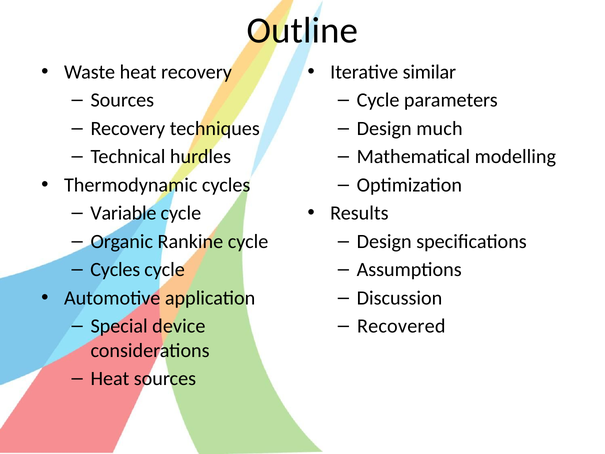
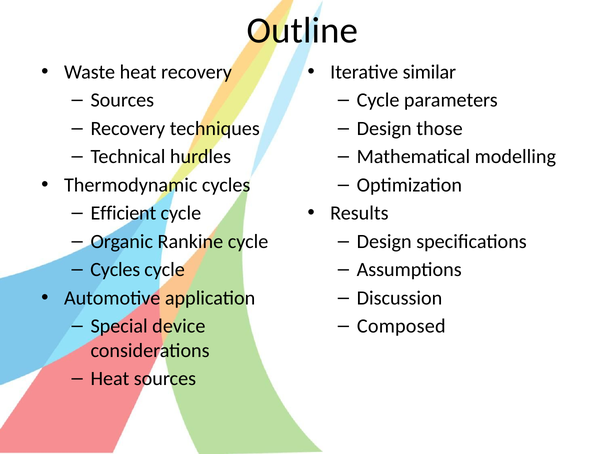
much: much -> those (440, 128)
Variable: Variable -> Efficient (123, 213)
Recovered: Recovered -> Composed (401, 326)
